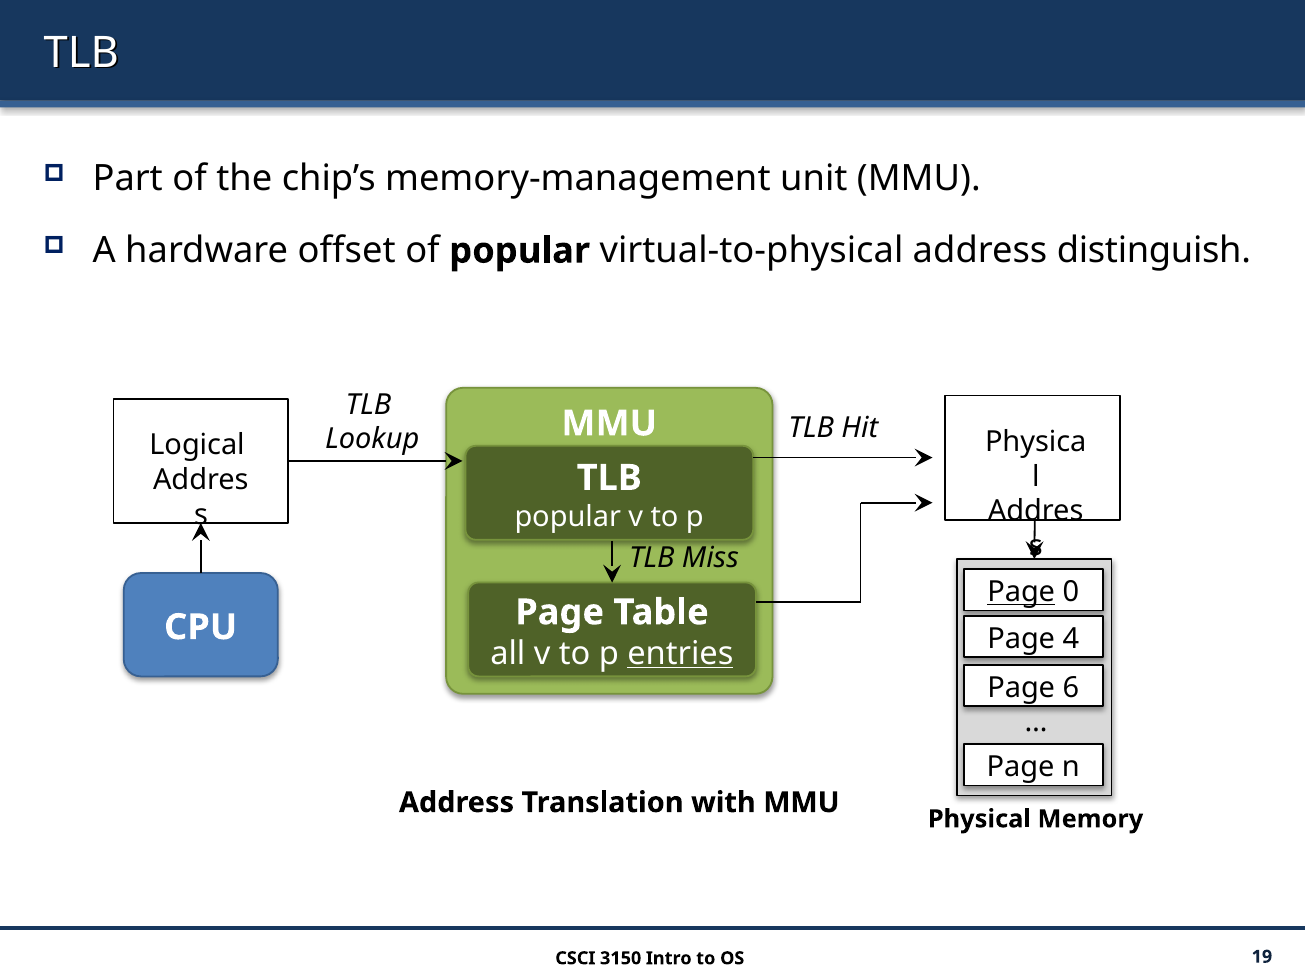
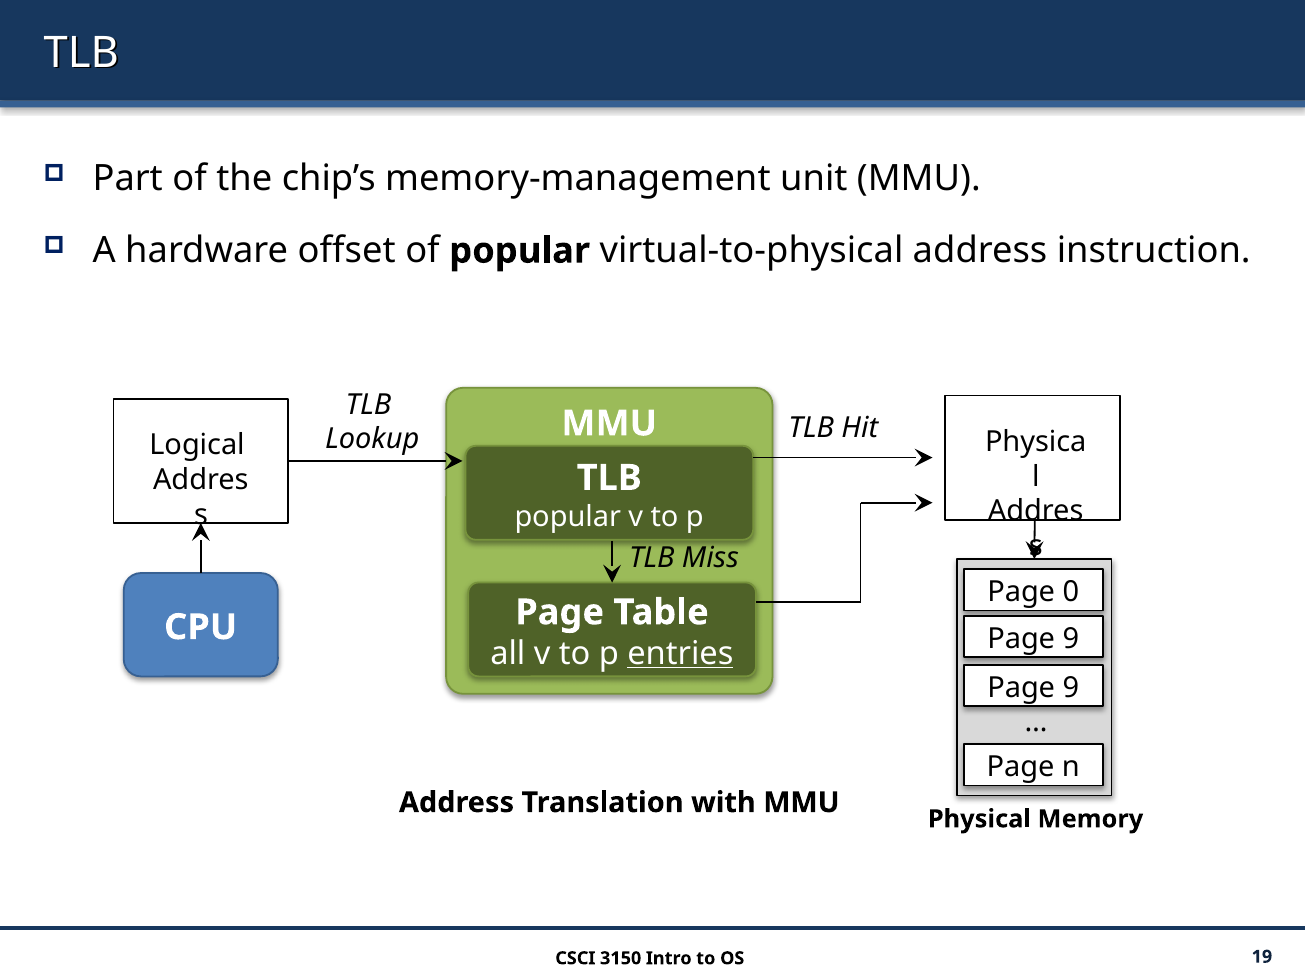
distinguish: distinguish -> instruction (1154, 251)
Page underline: present -> none (1021, 592)
4: 4 -> 9 (1071, 638)
6: 6 -> 9 (1071, 687)
